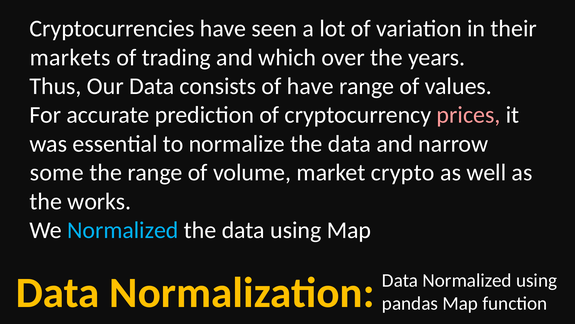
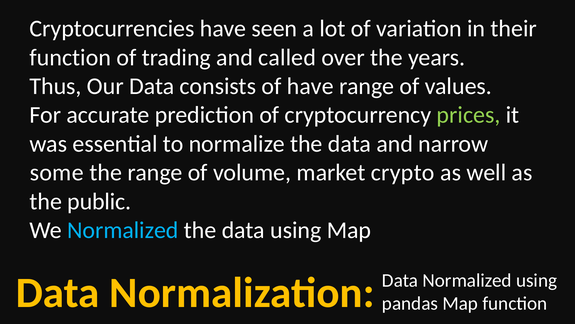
markets: markets -> function (70, 57)
which: which -> called (287, 57)
prices colour: pink -> light green (468, 115)
works: works -> public (99, 201)
